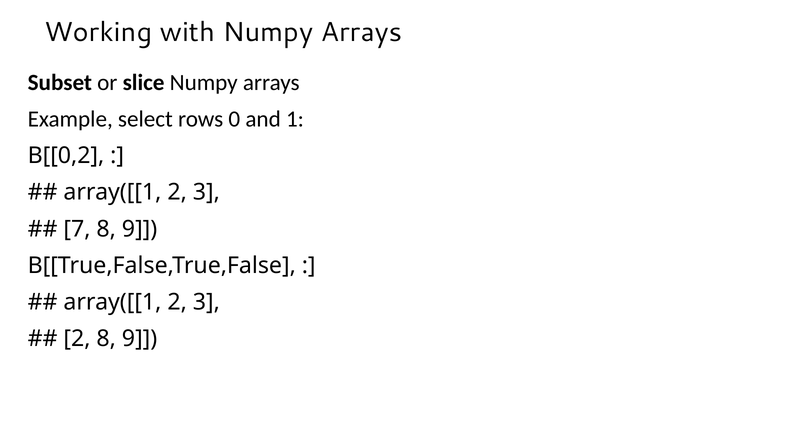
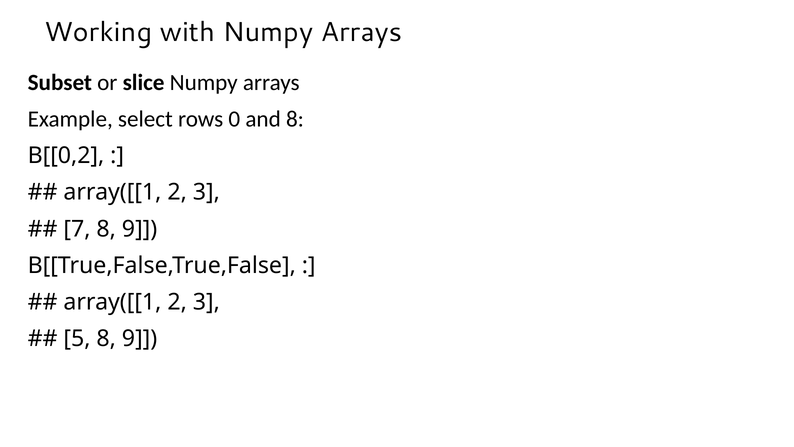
and 1: 1 -> 8 (295, 119)
2: 2 -> 5 (77, 338)
